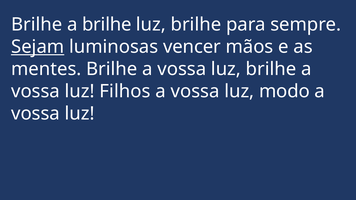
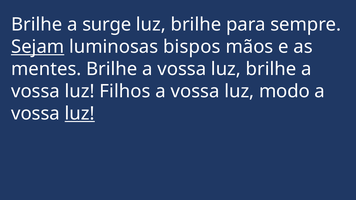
a brilhe: brilhe -> surge (107, 25)
vencer: vencer -> bispos (192, 47)
luz underline: none -> present (80, 114)
